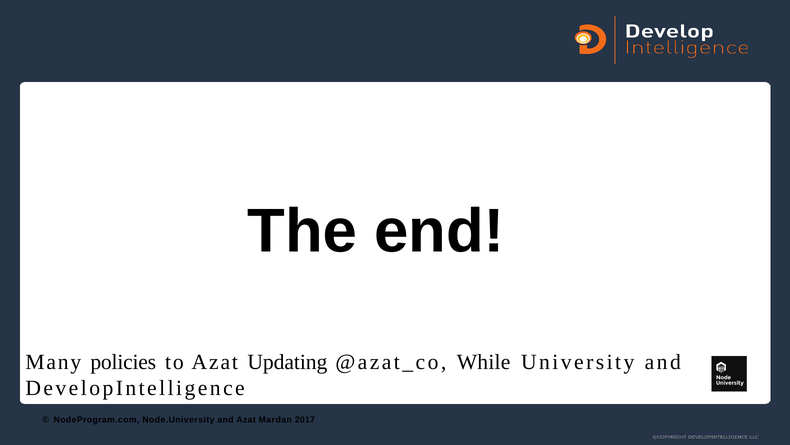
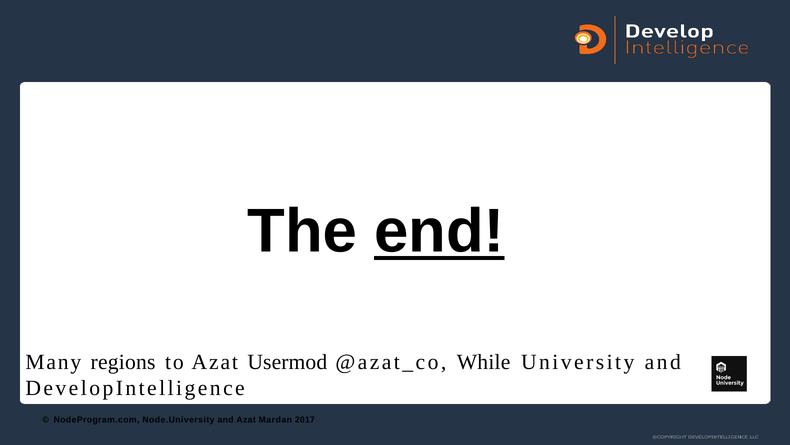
end underline: none -> present (439, 231)
policies: policies -> regions (123, 362)
Updating: Updating -> Usermod (287, 362)
